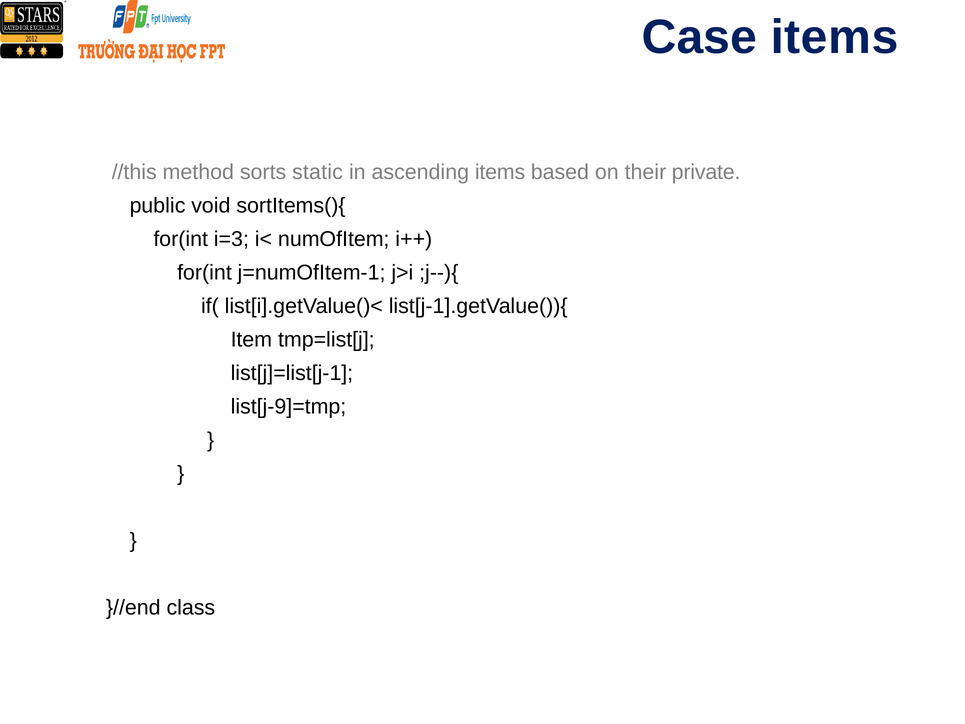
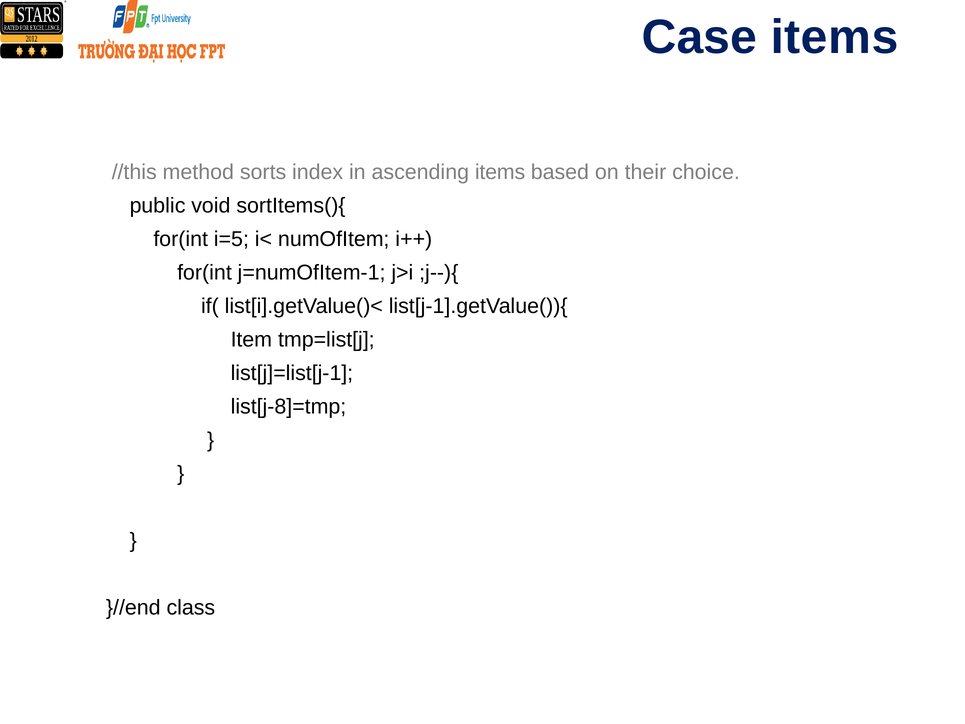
static: static -> index (318, 172)
private: private -> choice (706, 172)
i=3: i=3 -> i=5 (231, 239)
list[j-9]=tmp: list[j-9]=tmp -> list[j-8]=tmp (288, 406)
